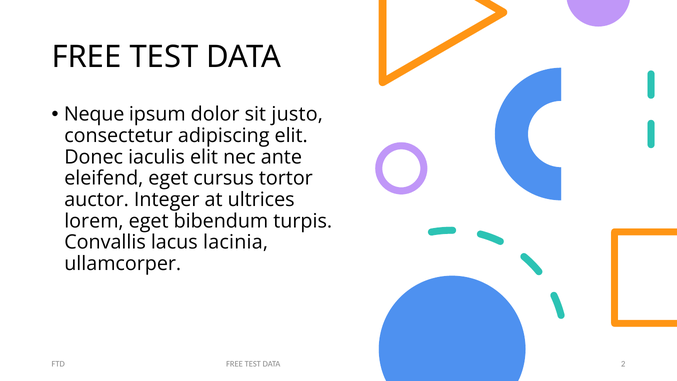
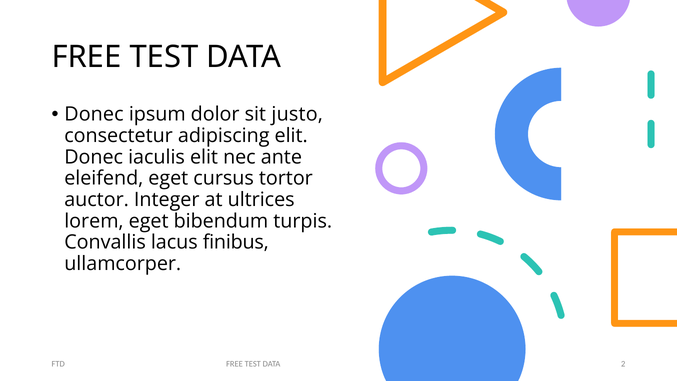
Neque: Neque -> Donec (94, 114)
lacinia: lacinia -> finibus (236, 242)
